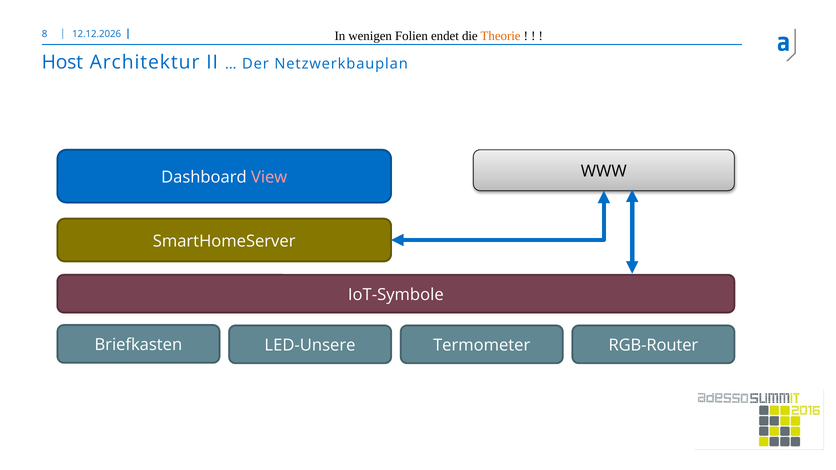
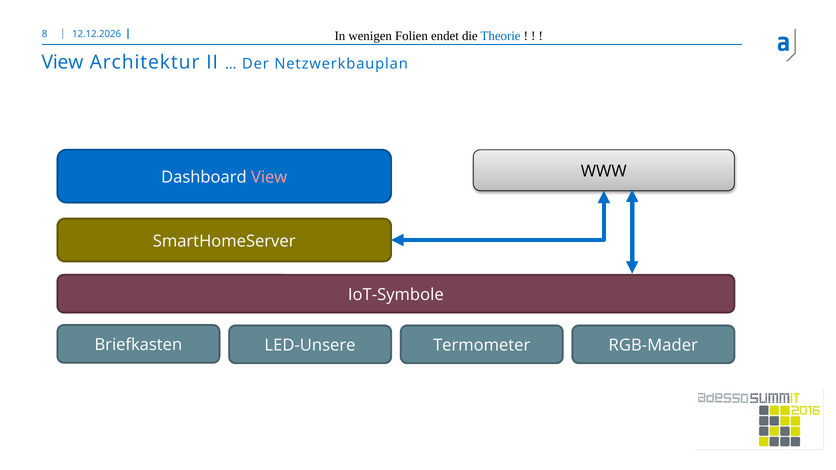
Theorie colour: orange -> blue (501, 36)
Host: Host -> View (62, 63)
RGB-Router: RGB-Router -> RGB-Mader (653, 346)
